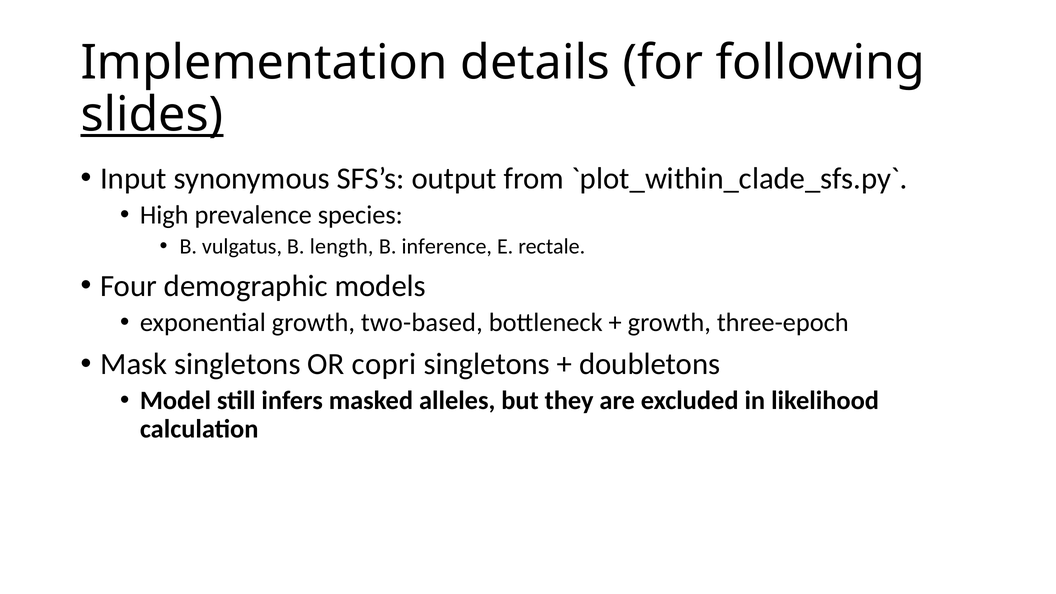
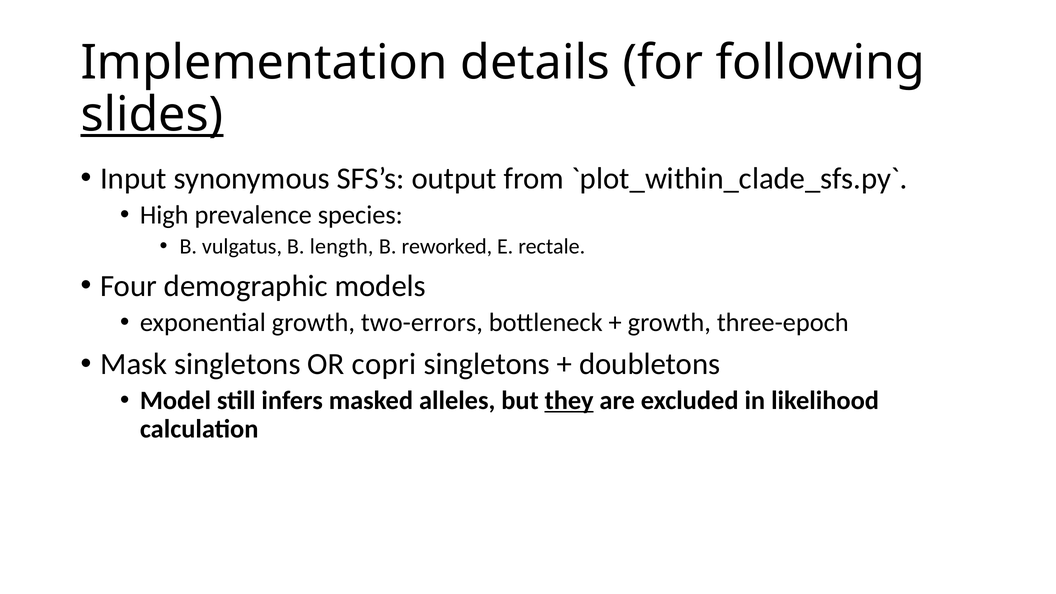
inference: inference -> reworked (447, 247)
two-based: two-based -> two-errors (422, 322)
they underline: none -> present (569, 401)
